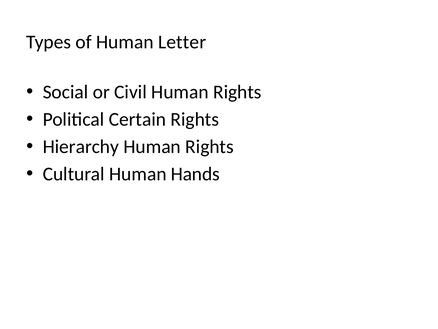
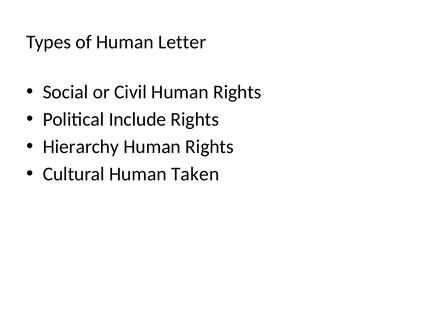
Certain: Certain -> Include (137, 119)
Hands: Hands -> Taken (195, 174)
